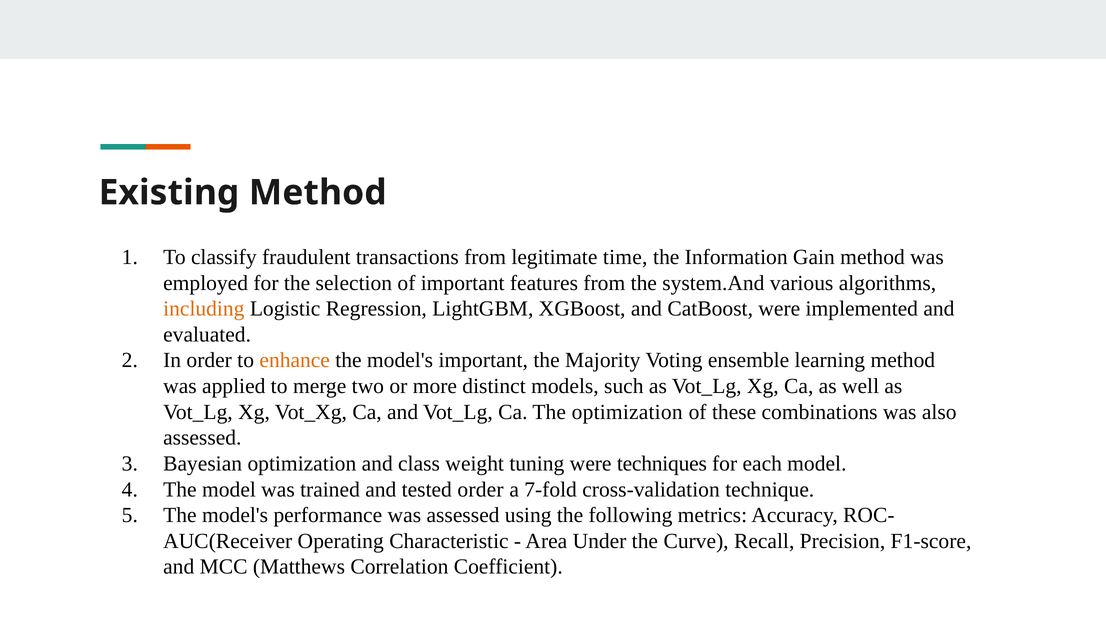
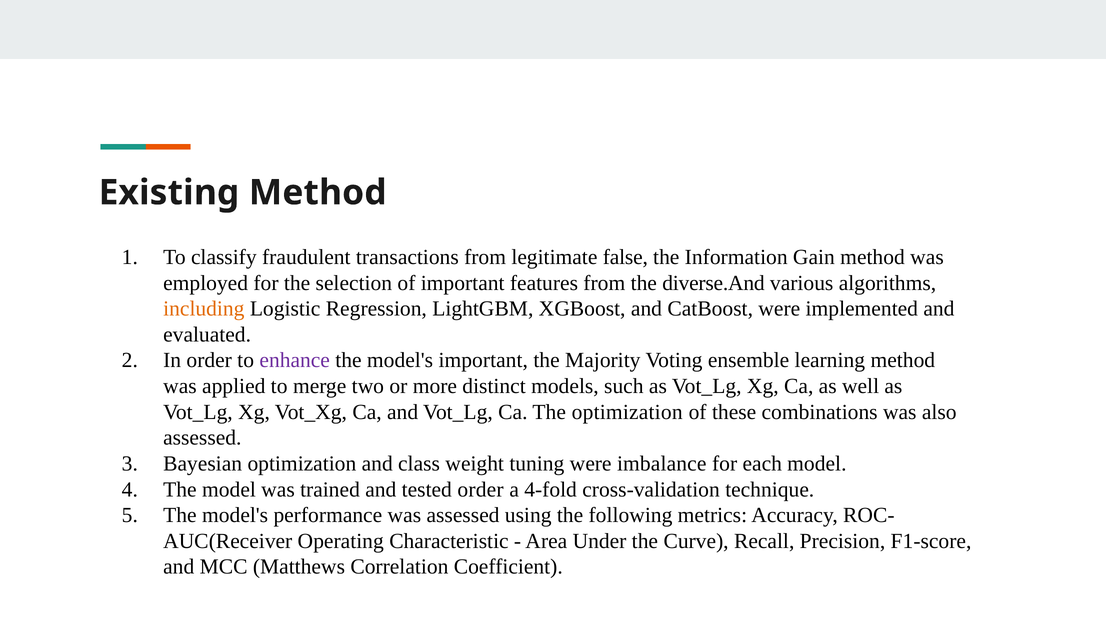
time: time -> false (625, 257)
system.And: system.And -> diverse.And (713, 283)
enhance colour: orange -> purple (295, 360)
techniques: techniques -> imbalance (662, 464)
7-fold: 7-fold -> 4-fold (551, 490)
